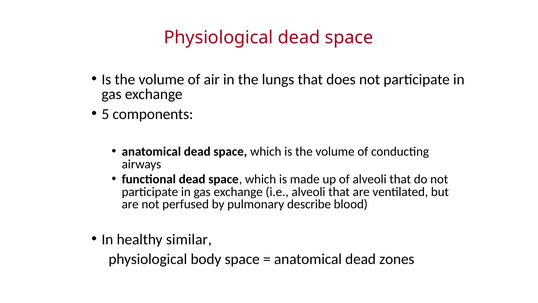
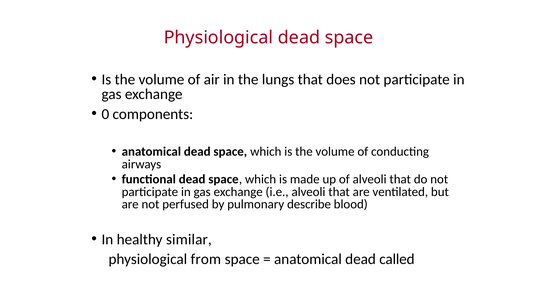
5: 5 -> 0 (105, 114)
body: body -> from (206, 259)
zones: zones -> called (397, 259)
